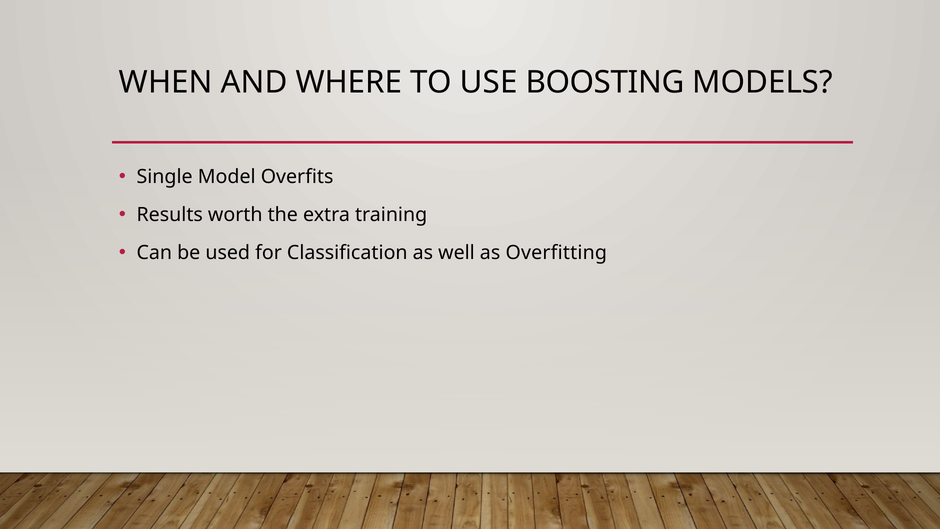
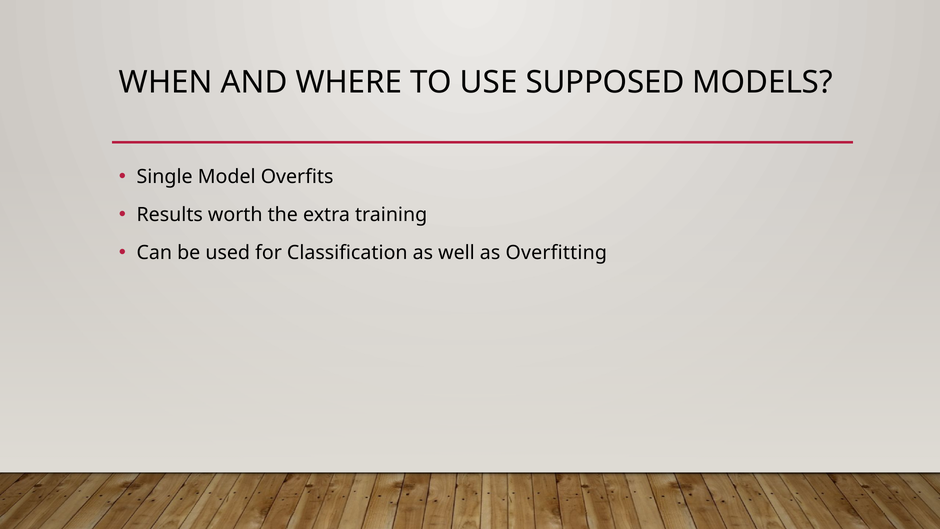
BOOSTING: BOOSTING -> SUPPOSED (605, 82)
